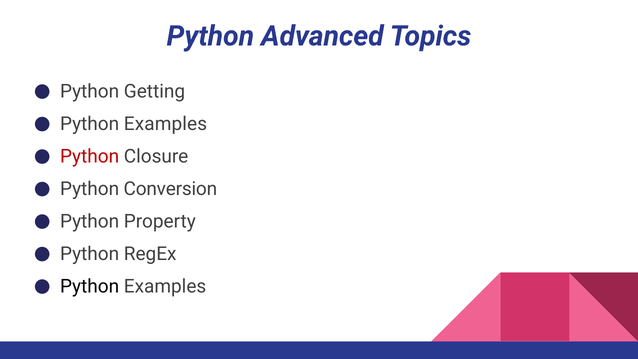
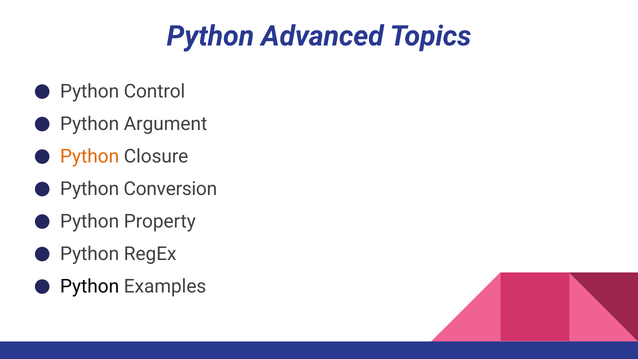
Getting: Getting -> Control (154, 92)
Examples: Examples -> Argument (166, 124)
Python colour: red -> orange (90, 157)
